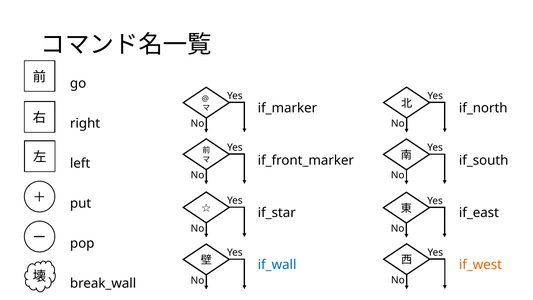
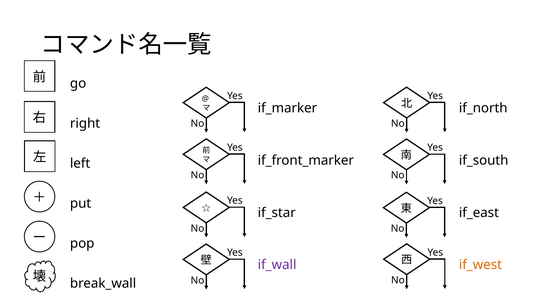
if_wall colour: blue -> purple (277, 265)
